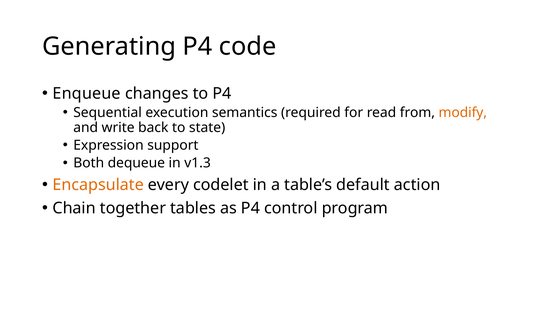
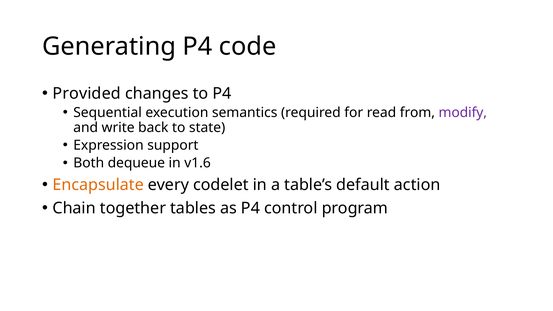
Enqueue: Enqueue -> Provided (87, 93)
modify colour: orange -> purple (463, 113)
v1.3: v1.3 -> v1.6 (198, 163)
